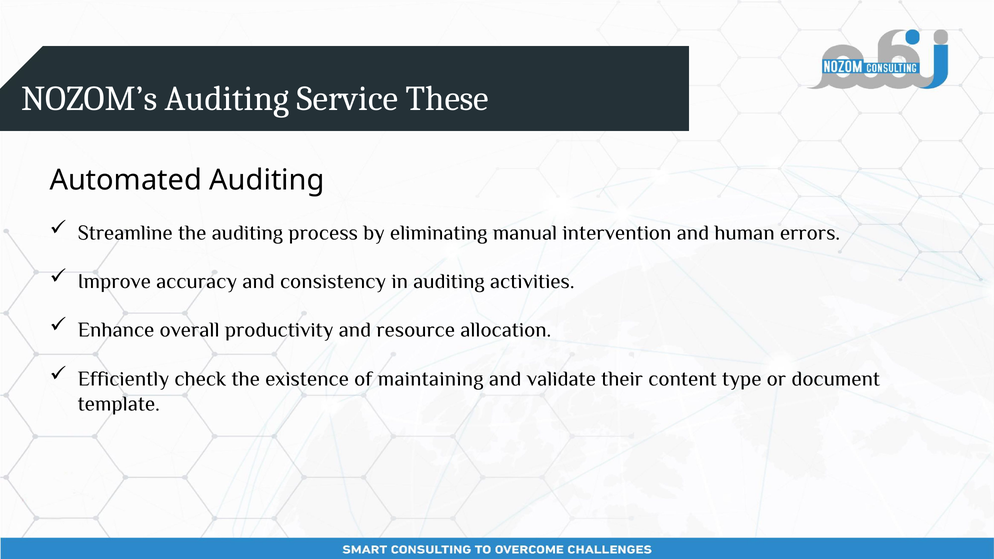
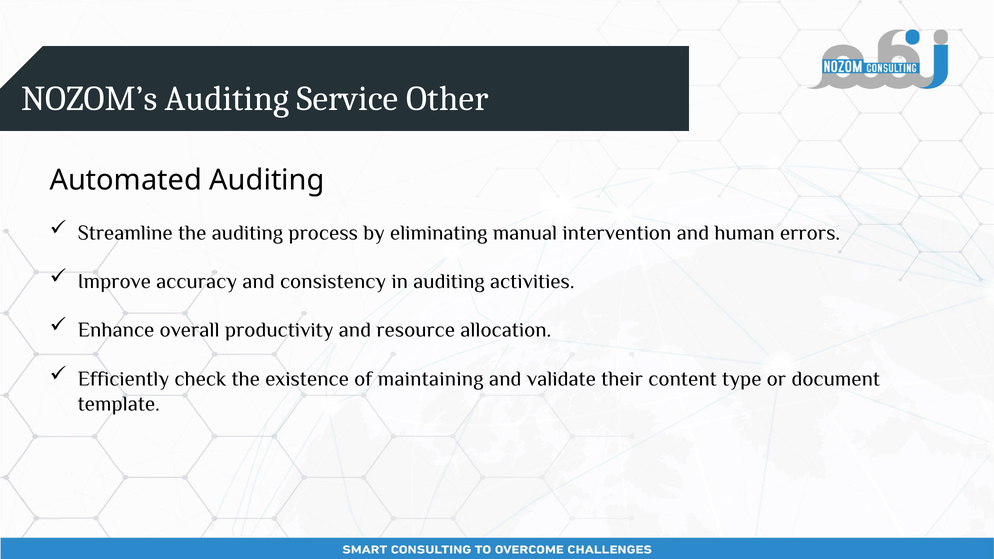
These: These -> Other (447, 99)
